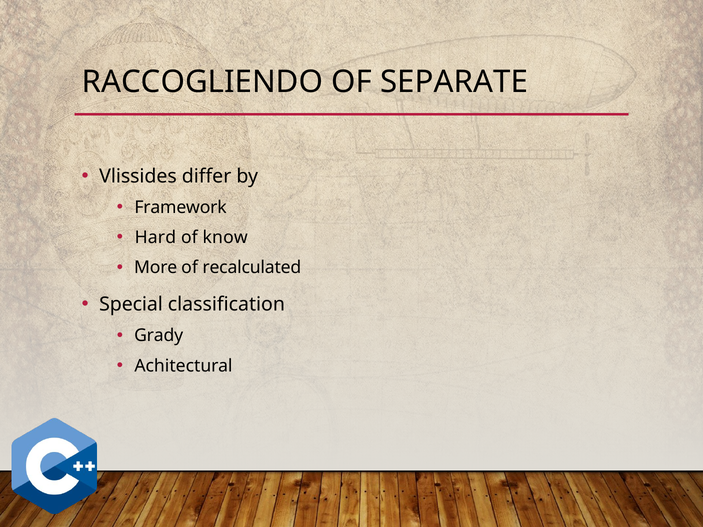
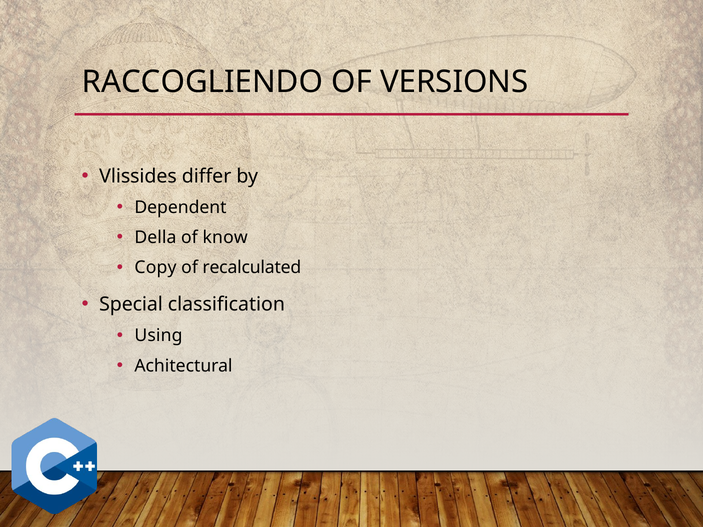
SEPARATE: SEPARATE -> VERSIONS (454, 82)
Framework: Framework -> Dependent (180, 207)
Hard: Hard -> Della (155, 238)
More: More -> Copy (155, 268)
Grady: Grady -> Using (158, 336)
